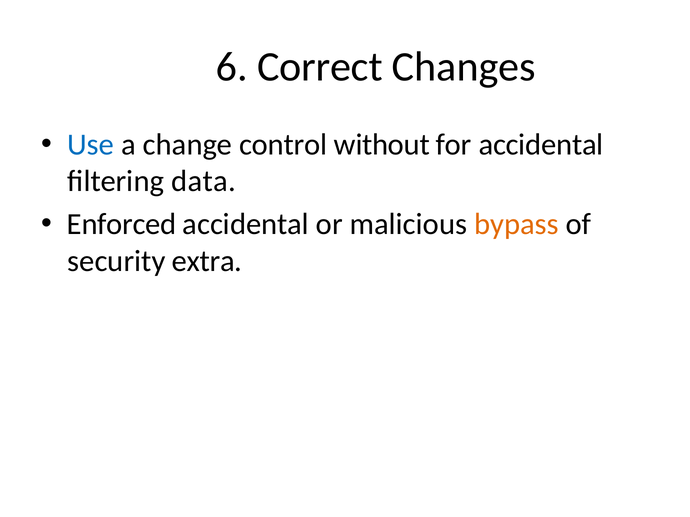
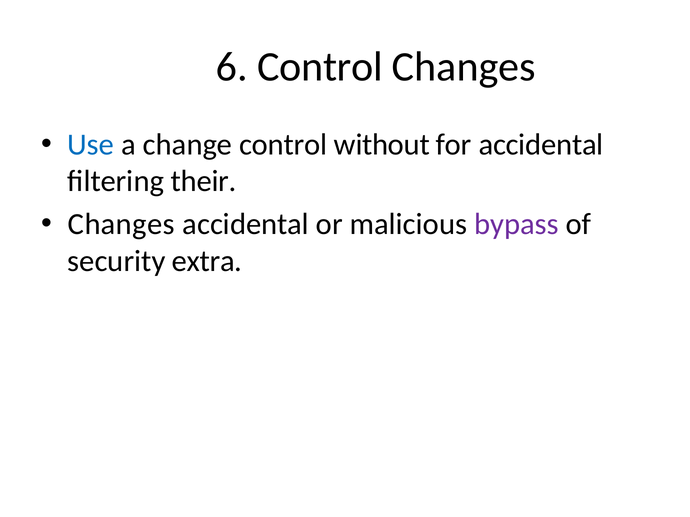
Correct: Correct -> Control (320, 67)
data: data -> their (204, 182)
Enforced: Enforced -> Changes (121, 225)
bypass colour: orange -> purple (516, 225)
